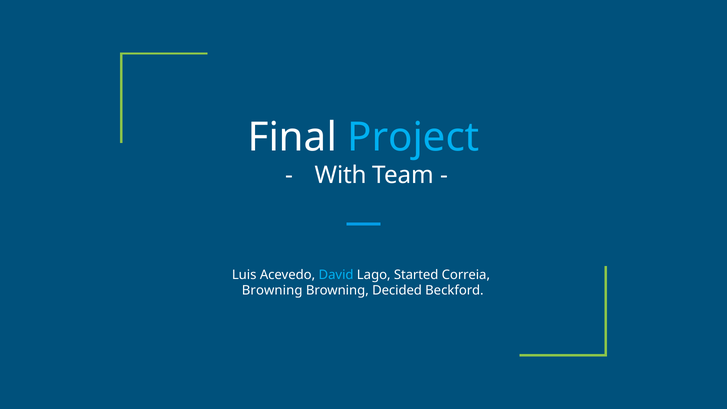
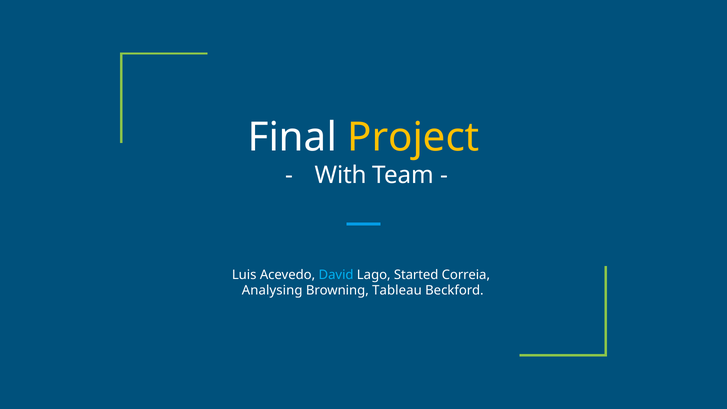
Project colour: light blue -> yellow (413, 138)
Browning: Browning -> Analysing (272, 291)
Decided: Decided -> Tableau (397, 291)
